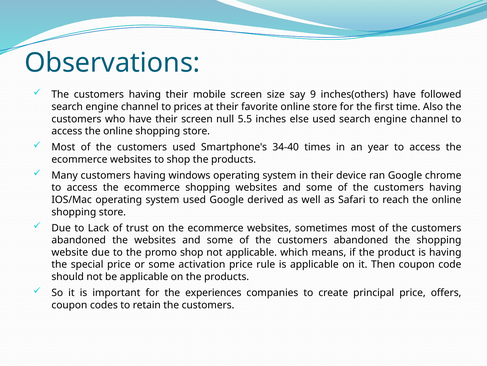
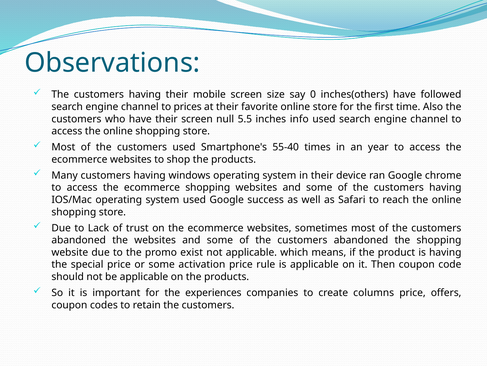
9: 9 -> 0 (313, 94)
else: else -> info (299, 119)
34-40: 34-40 -> 55-40 (286, 147)
derived: derived -> success (266, 199)
promo shop: shop -> exist (192, 252)
principal: principal -> columns (374, 292)
